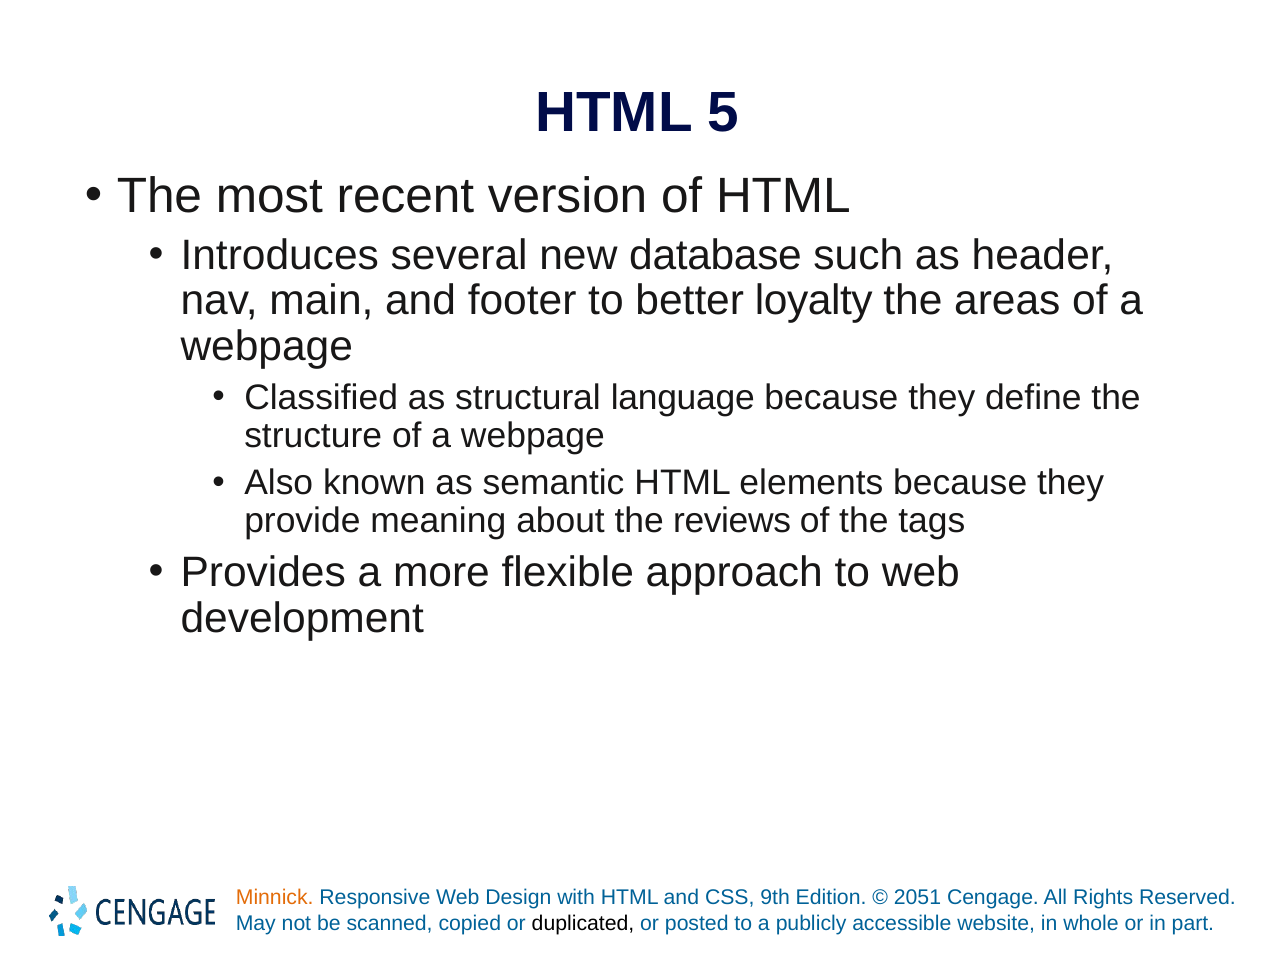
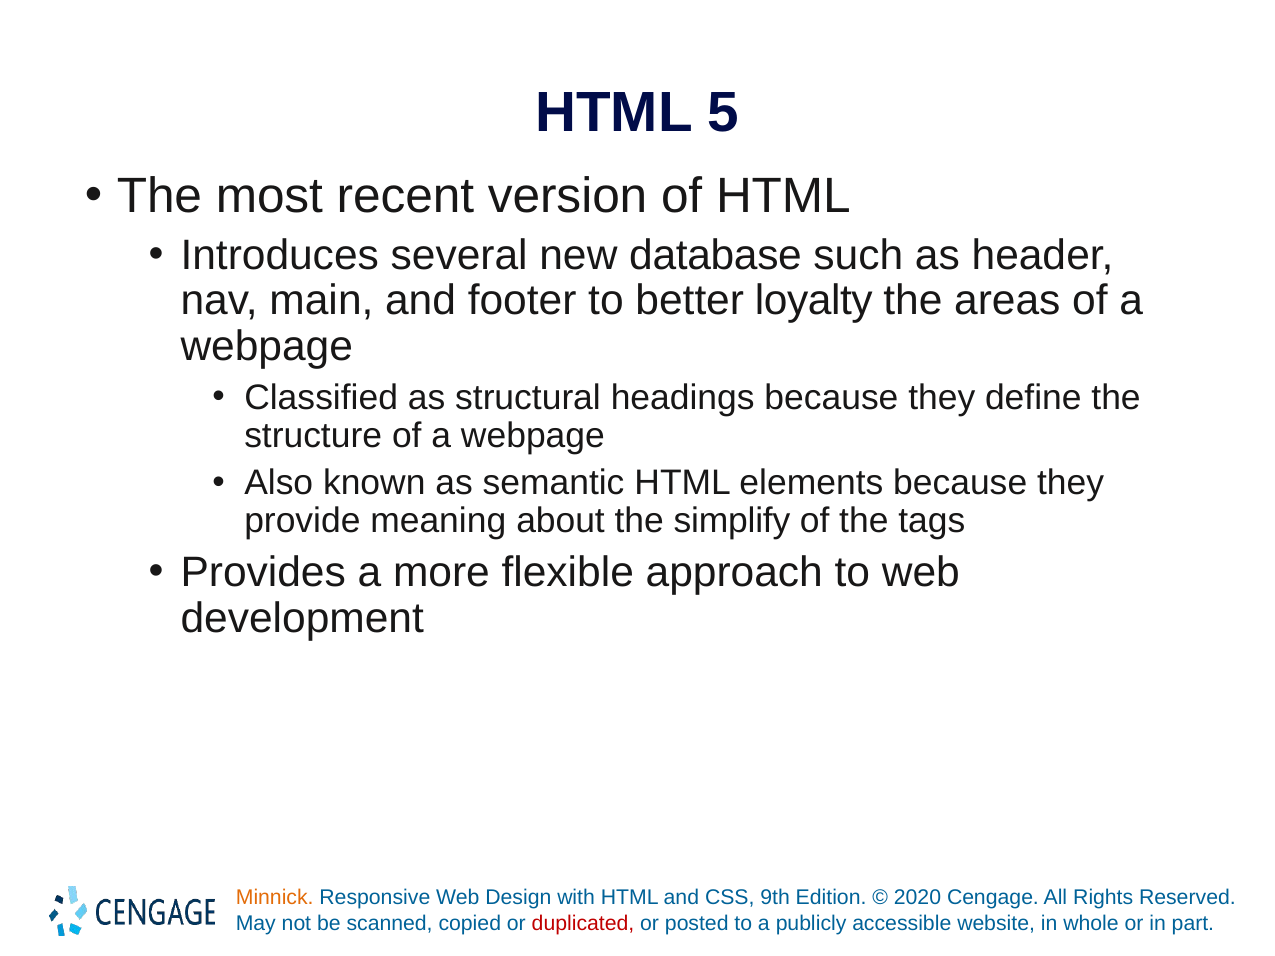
language: language -> headings (683, 398)
reviews: reviews -> simplify (732, 521)
2051: 2051 -> 2020 (917, 898)
duplicated colour: black -> red (583, 924)
